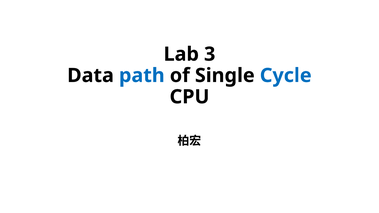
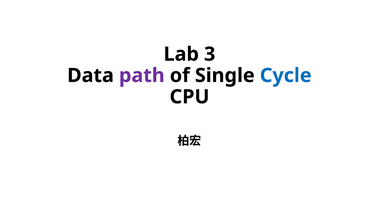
path colour: blue -> purple (142, 76)
